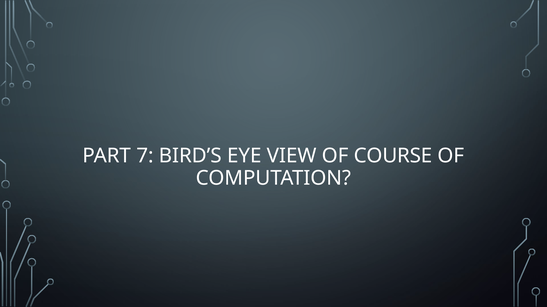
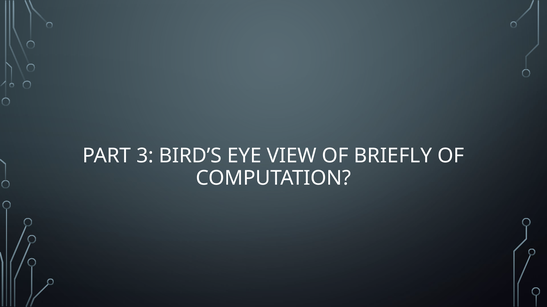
7: 7 -> 3 (145, 156)
COURSE: COURSE -> BRIEFLY (393, 156)
